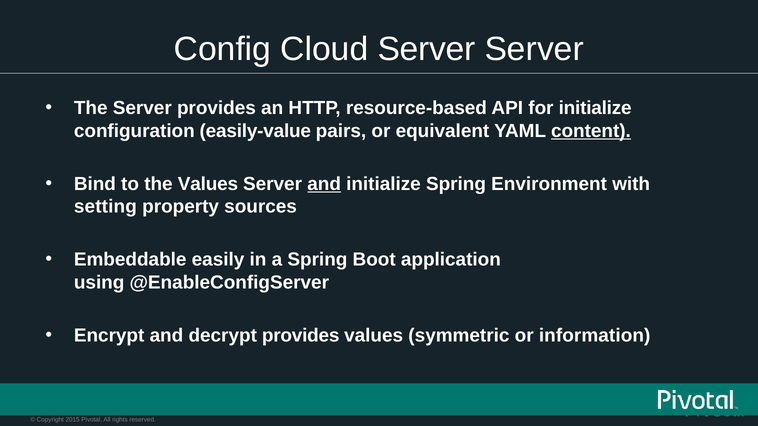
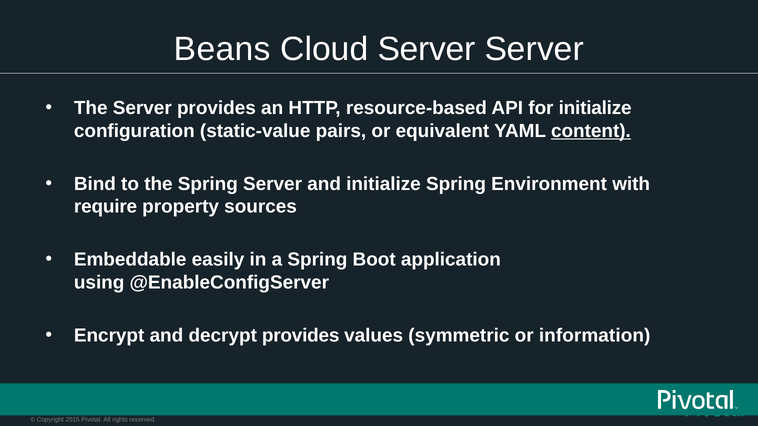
Config: Config -> Beans (222, 49)
easily-value: easily-value -> static-value (255, 131)
the Values: Values -> Spring (208, 184)
and underline: present -> none (324, 184)
setting: setting -> require (106, 207)
